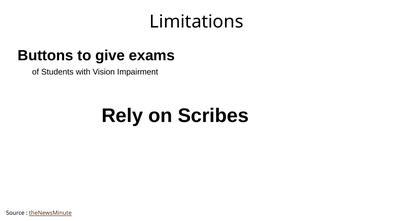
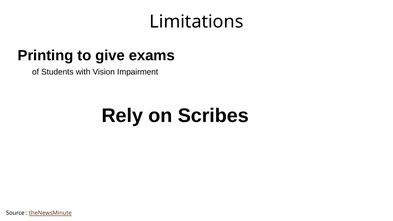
Buttons: Buttons -> Printing (45, 55)
